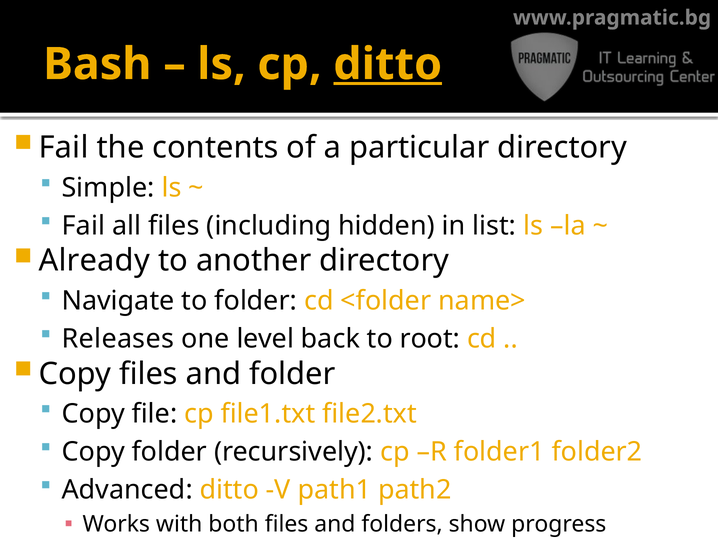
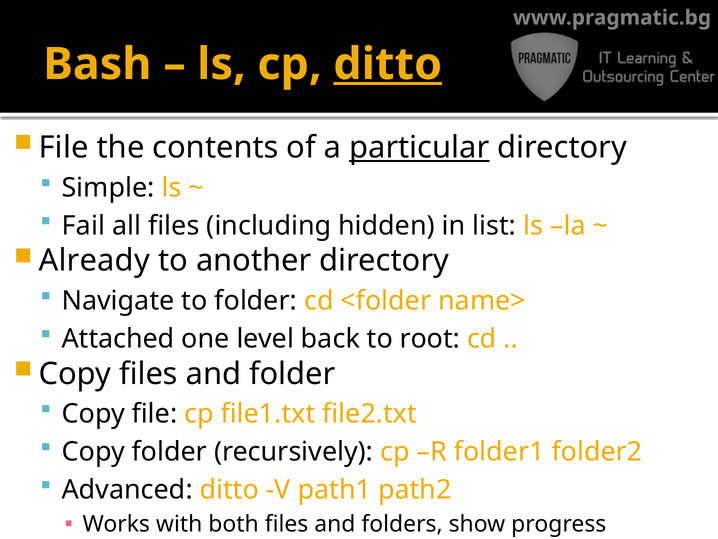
Fail: Fail -> File (64, 148)
particular underline: none -> present (419, 148)
Releases: Releases -> Attached (118, 339)
